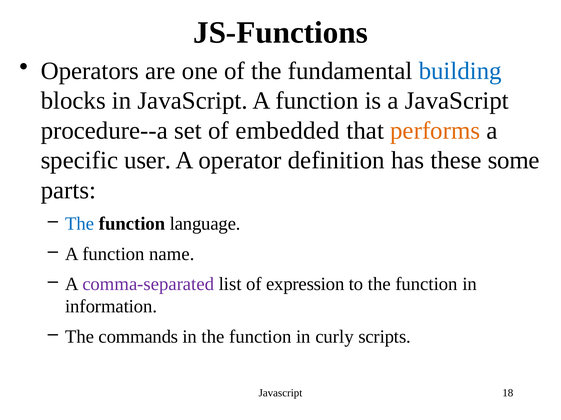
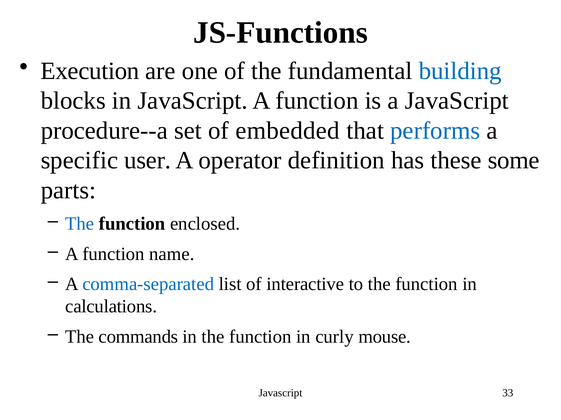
Operators: Operators -> Execution (90, 71)
performs colour: orange -> blue (435, 131)
language: language -> enclosed (205, 224)
comma-separated colour: purple -> blue (148, 285)
expression: expression -> interactive (305, 285)
information: information -> calculations (111, 307)
scripts: scripts -> mouse (385, 337)
18: 18 -> 33 (508, 393)
